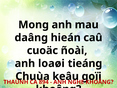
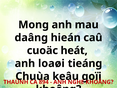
ñoài: ñoài -> heát (74, 50)
